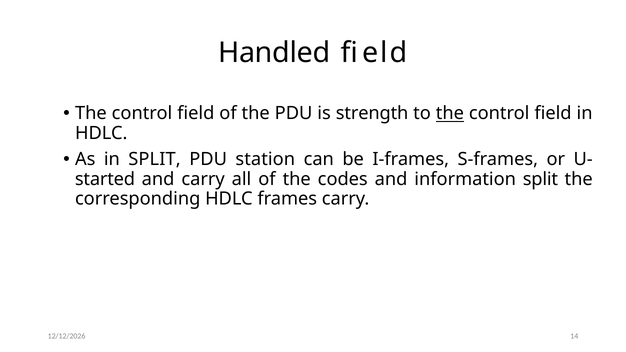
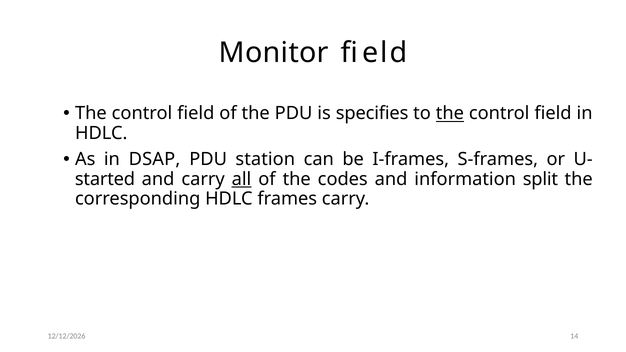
Handled: Handled -> Monitor (274, 53)
strength: strength -> specifies (372, 113)
in SPLIT: SPLIT -> DSAP (154, 159)
all underline: none -> present (242, 179)
